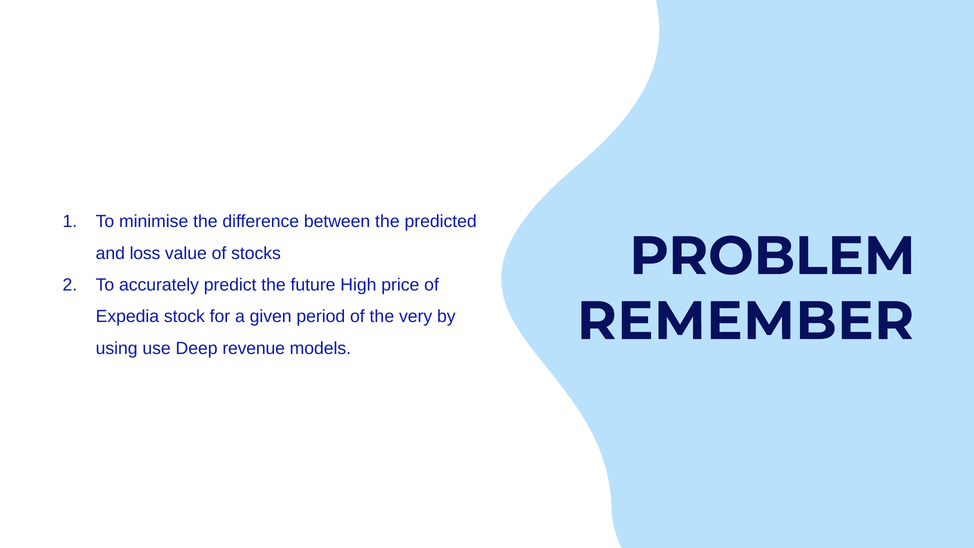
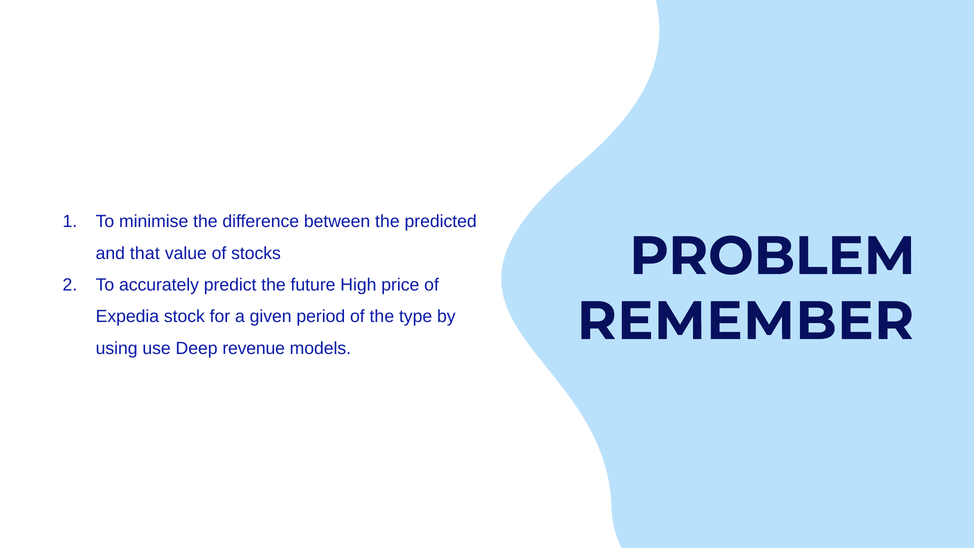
loss: loss -> that (145, 253)
very: very -> type (416, 317)
